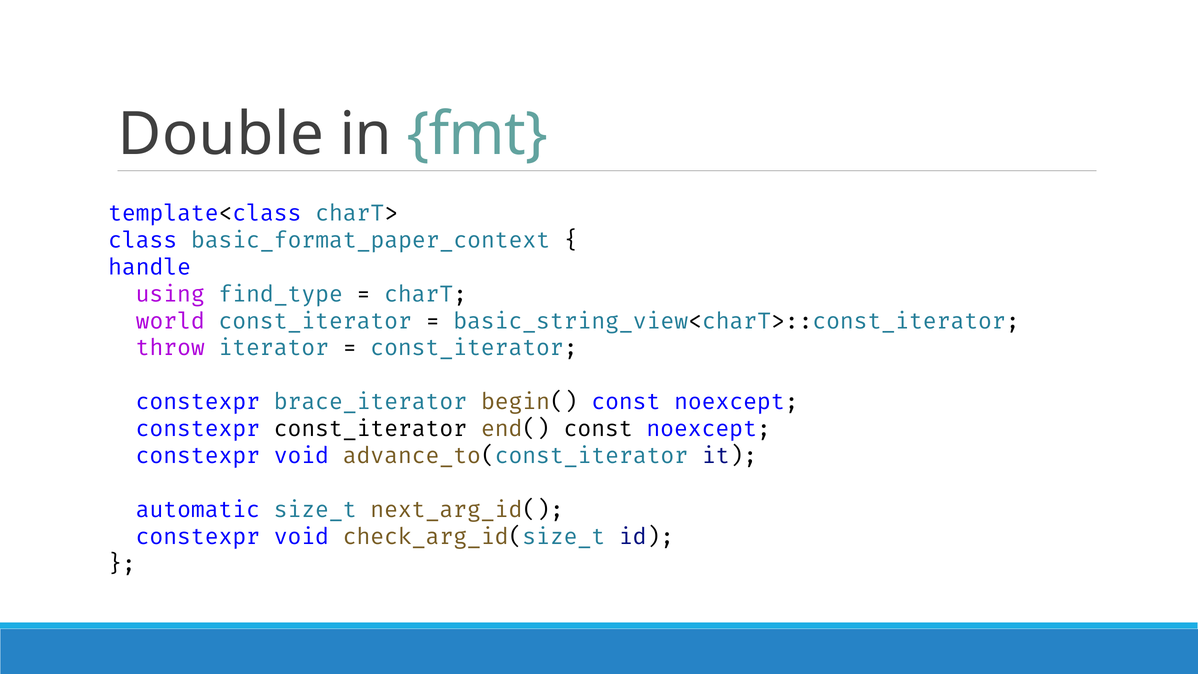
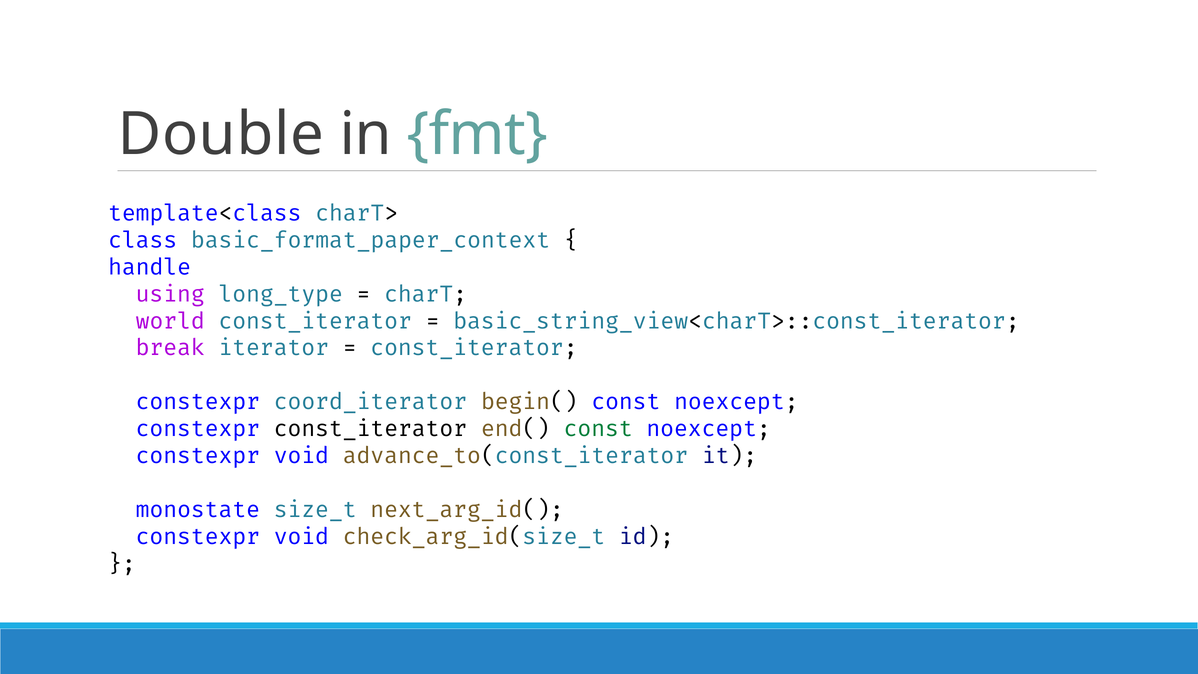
find_type: find_type -> long_type (281, 294)
throw: throw -> break (170, 348)
brace_iterator: brace_iterator -> coord_iterator (370, 402)
const colour: black -> green (598, 429)
automatic: automatic -> monostate (198, 510)
